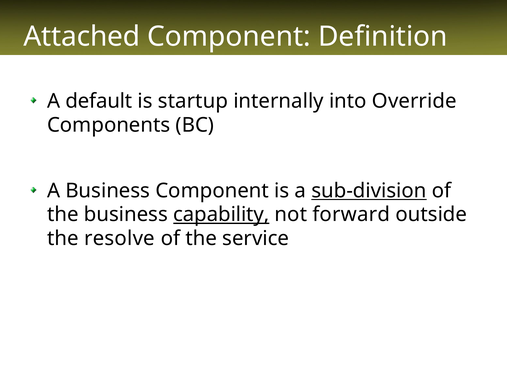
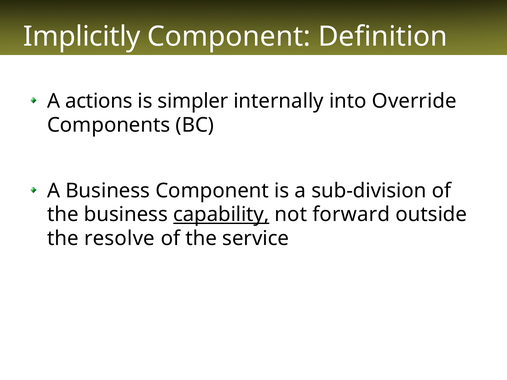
Attached: Attached -> Implicitly (82, 37)
default: default -> actions (99, 101)
startup: startup -> simpler (193, 101)
sub-division underline: present -> none (369, 191)
